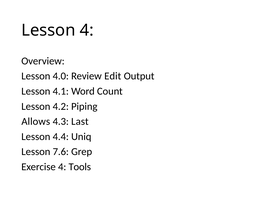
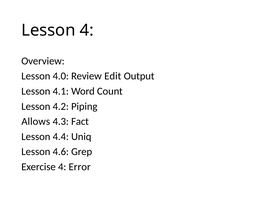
Last: Last -> Fact (80, 122)
7.6: 7.6 -> 4.6 (61, 152)
Tools: Tools -> Error (80, 167)
